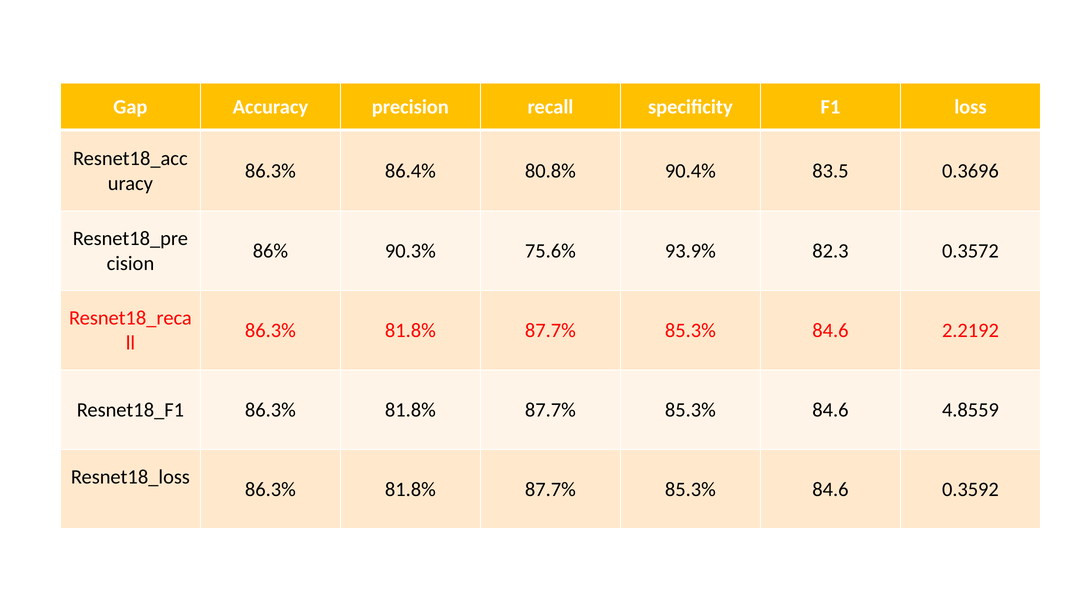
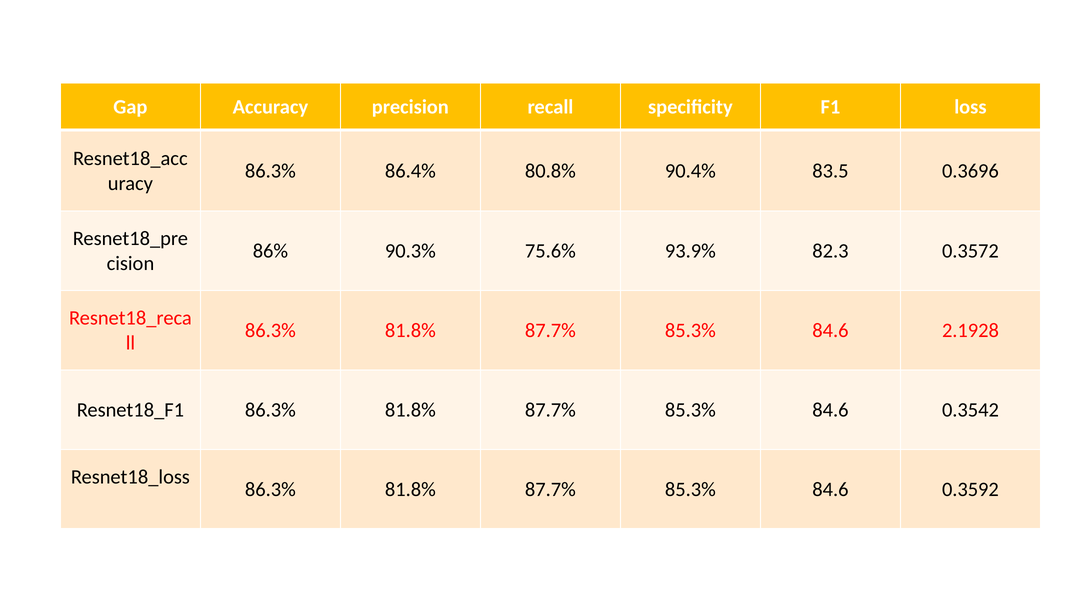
2.2192: 2.2192 -> 2.1928 (970, 331)
4.8559: 4.8559 -> 0.3542 (970, 410)
